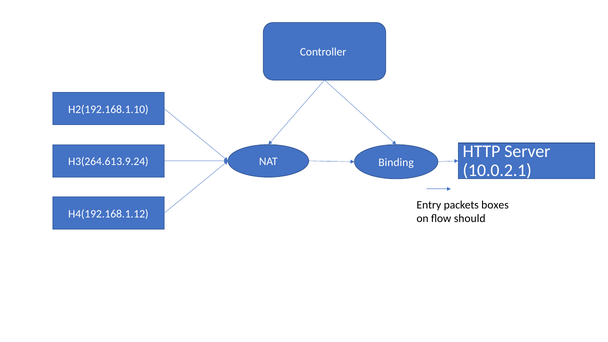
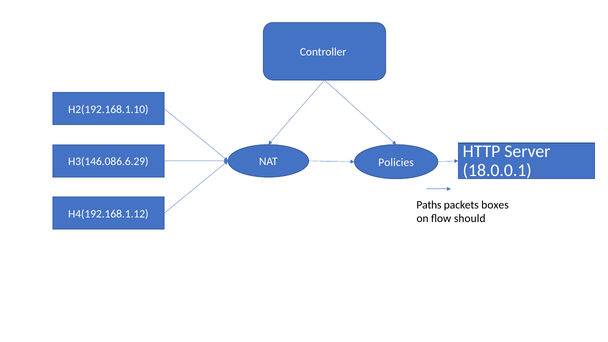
H3(264.613.9.24: H3(264.613.9.24 -> H3(146.086.6.29 (108, 162)
Binding: Binding -> Policies (396, 162)
10.0.2.1: 10.0.2.1 -> 18.0.0.1 (497, 170)
Entry: Entry -> Paths (429, 205)
